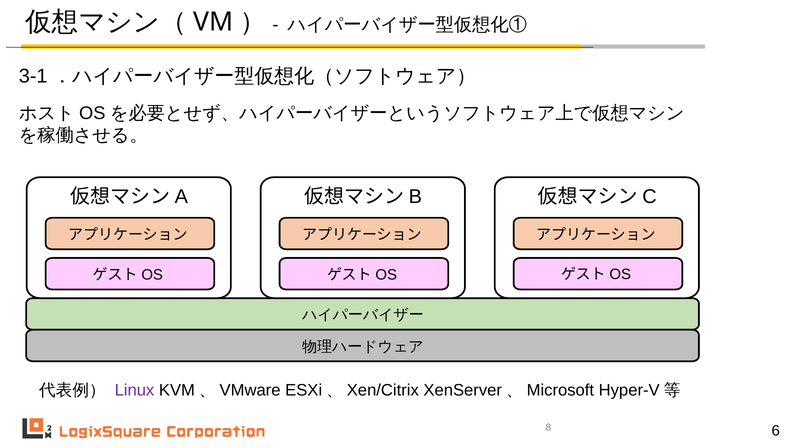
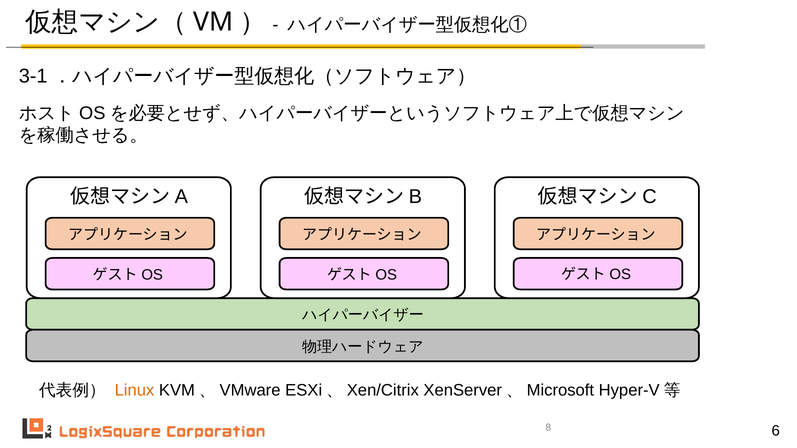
Linux colour: purple -> orange (134, 391)
